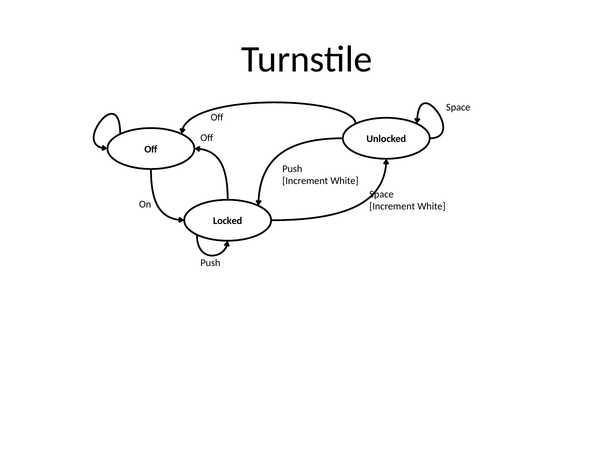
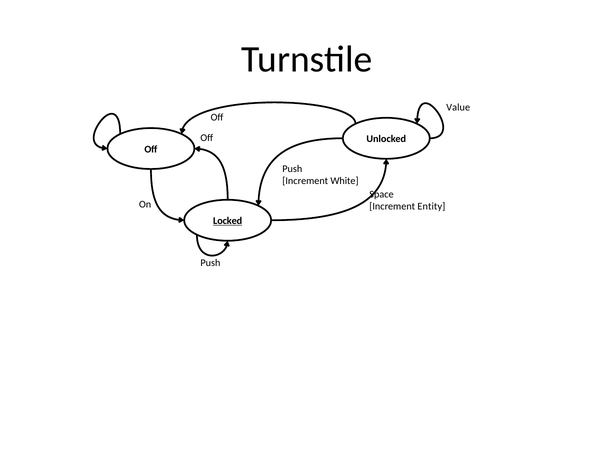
Space: Space -> Value (458, 107)
White: White -> Entity (431, 206)
Locked underline: none -> present (228, 221)
